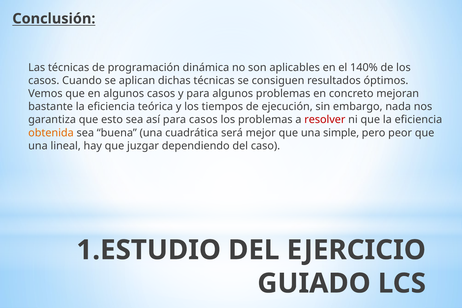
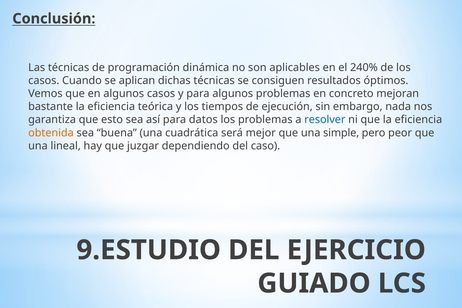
140%: 140% -> 240% (364, 68)
para casos: casos -> datos (203, 120)
resolver colour: red -> blue (325, 120)
1.ESTUDIO: 1.ESTUDIO -> 9.ESTUDIO (149, 250)
